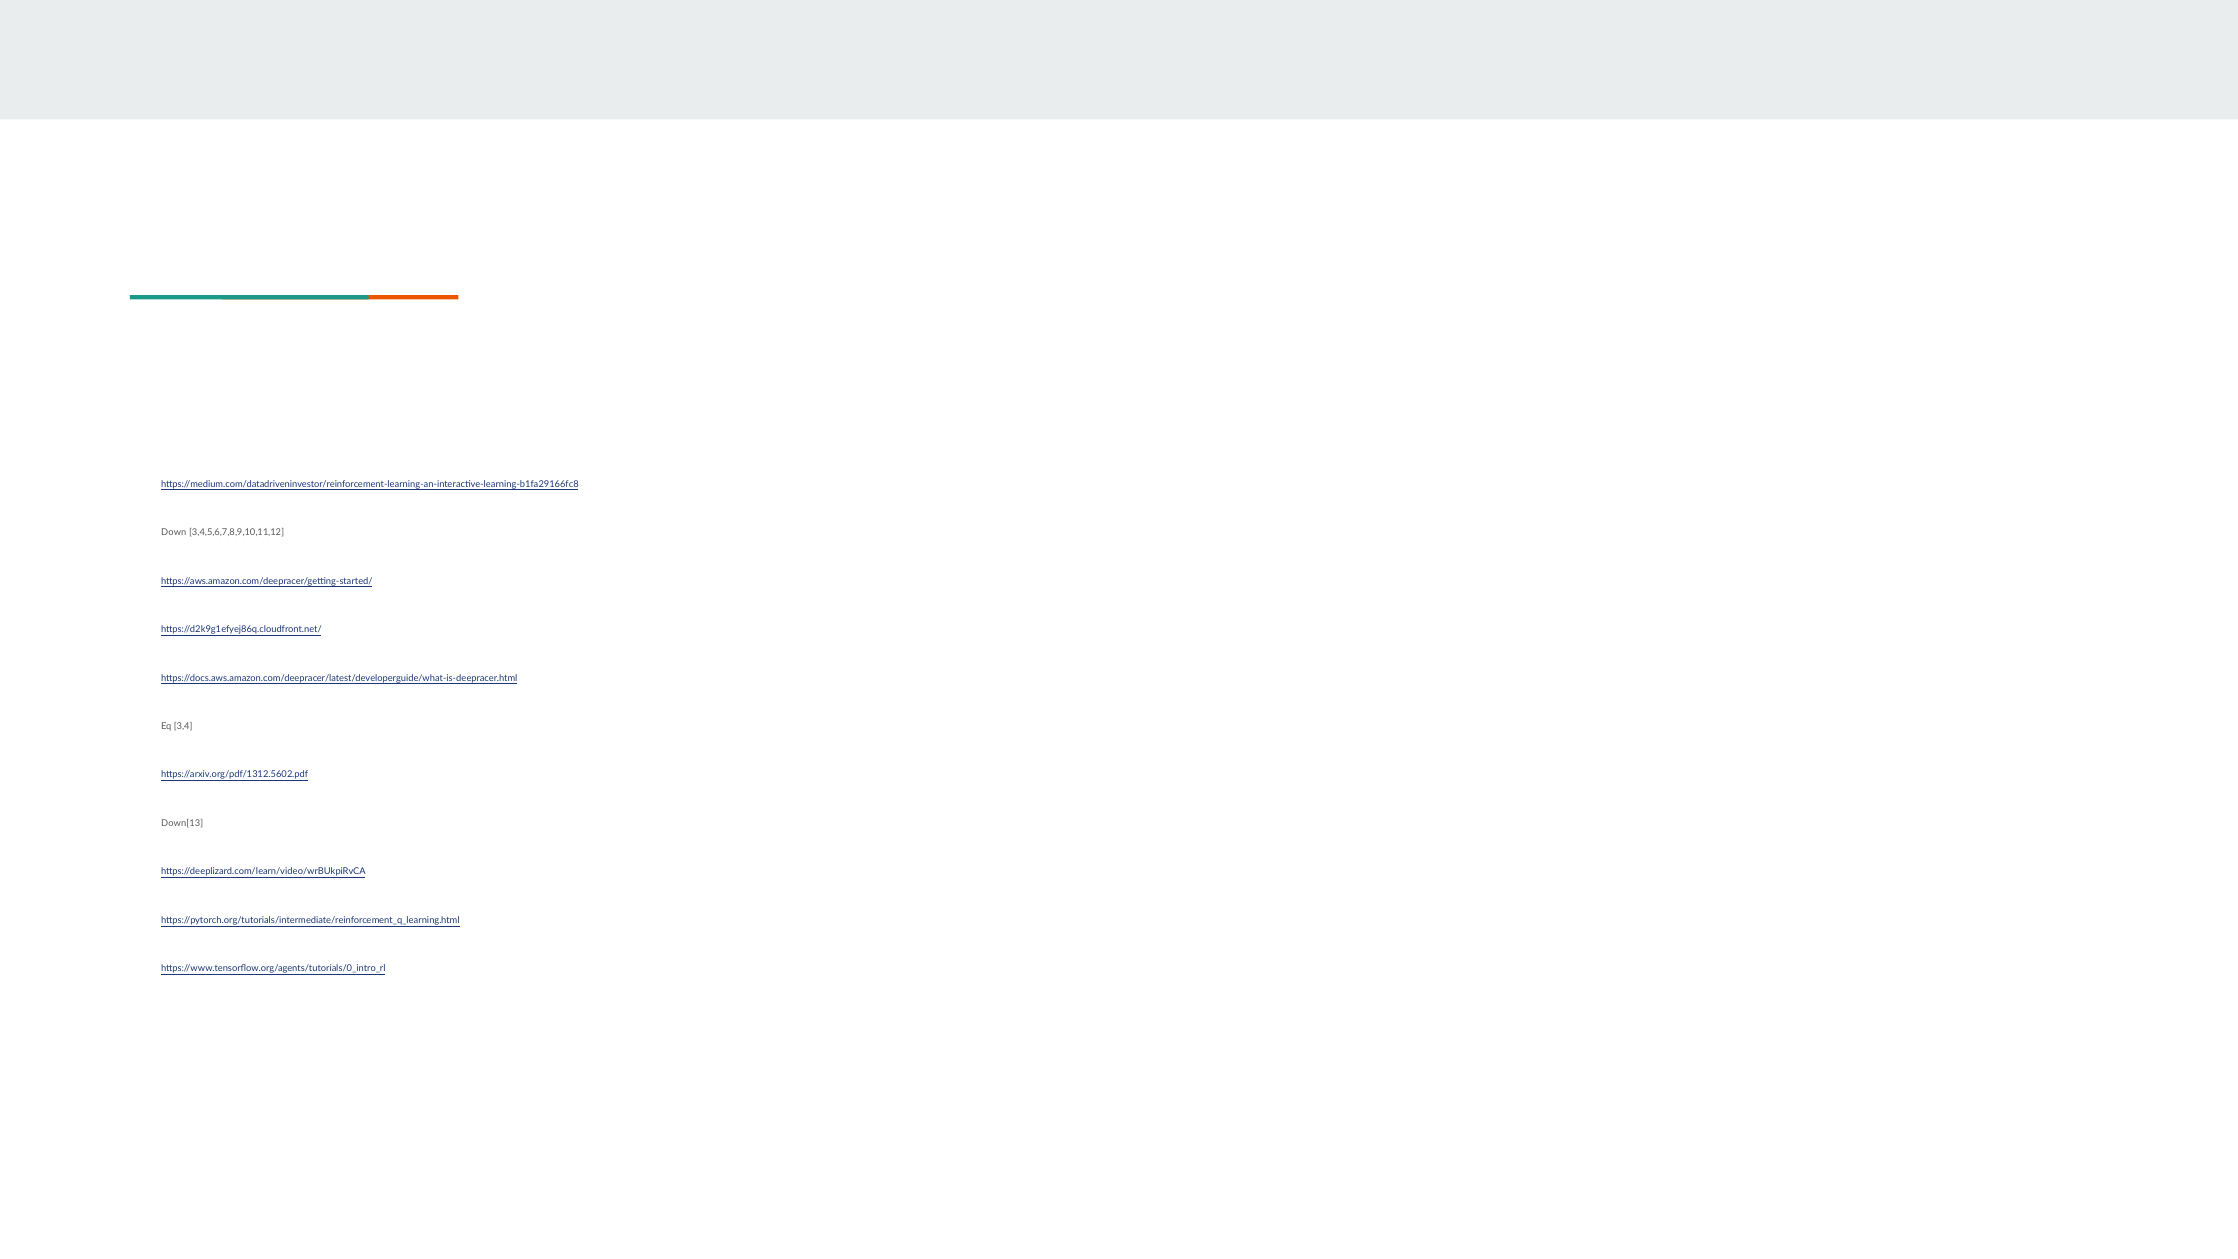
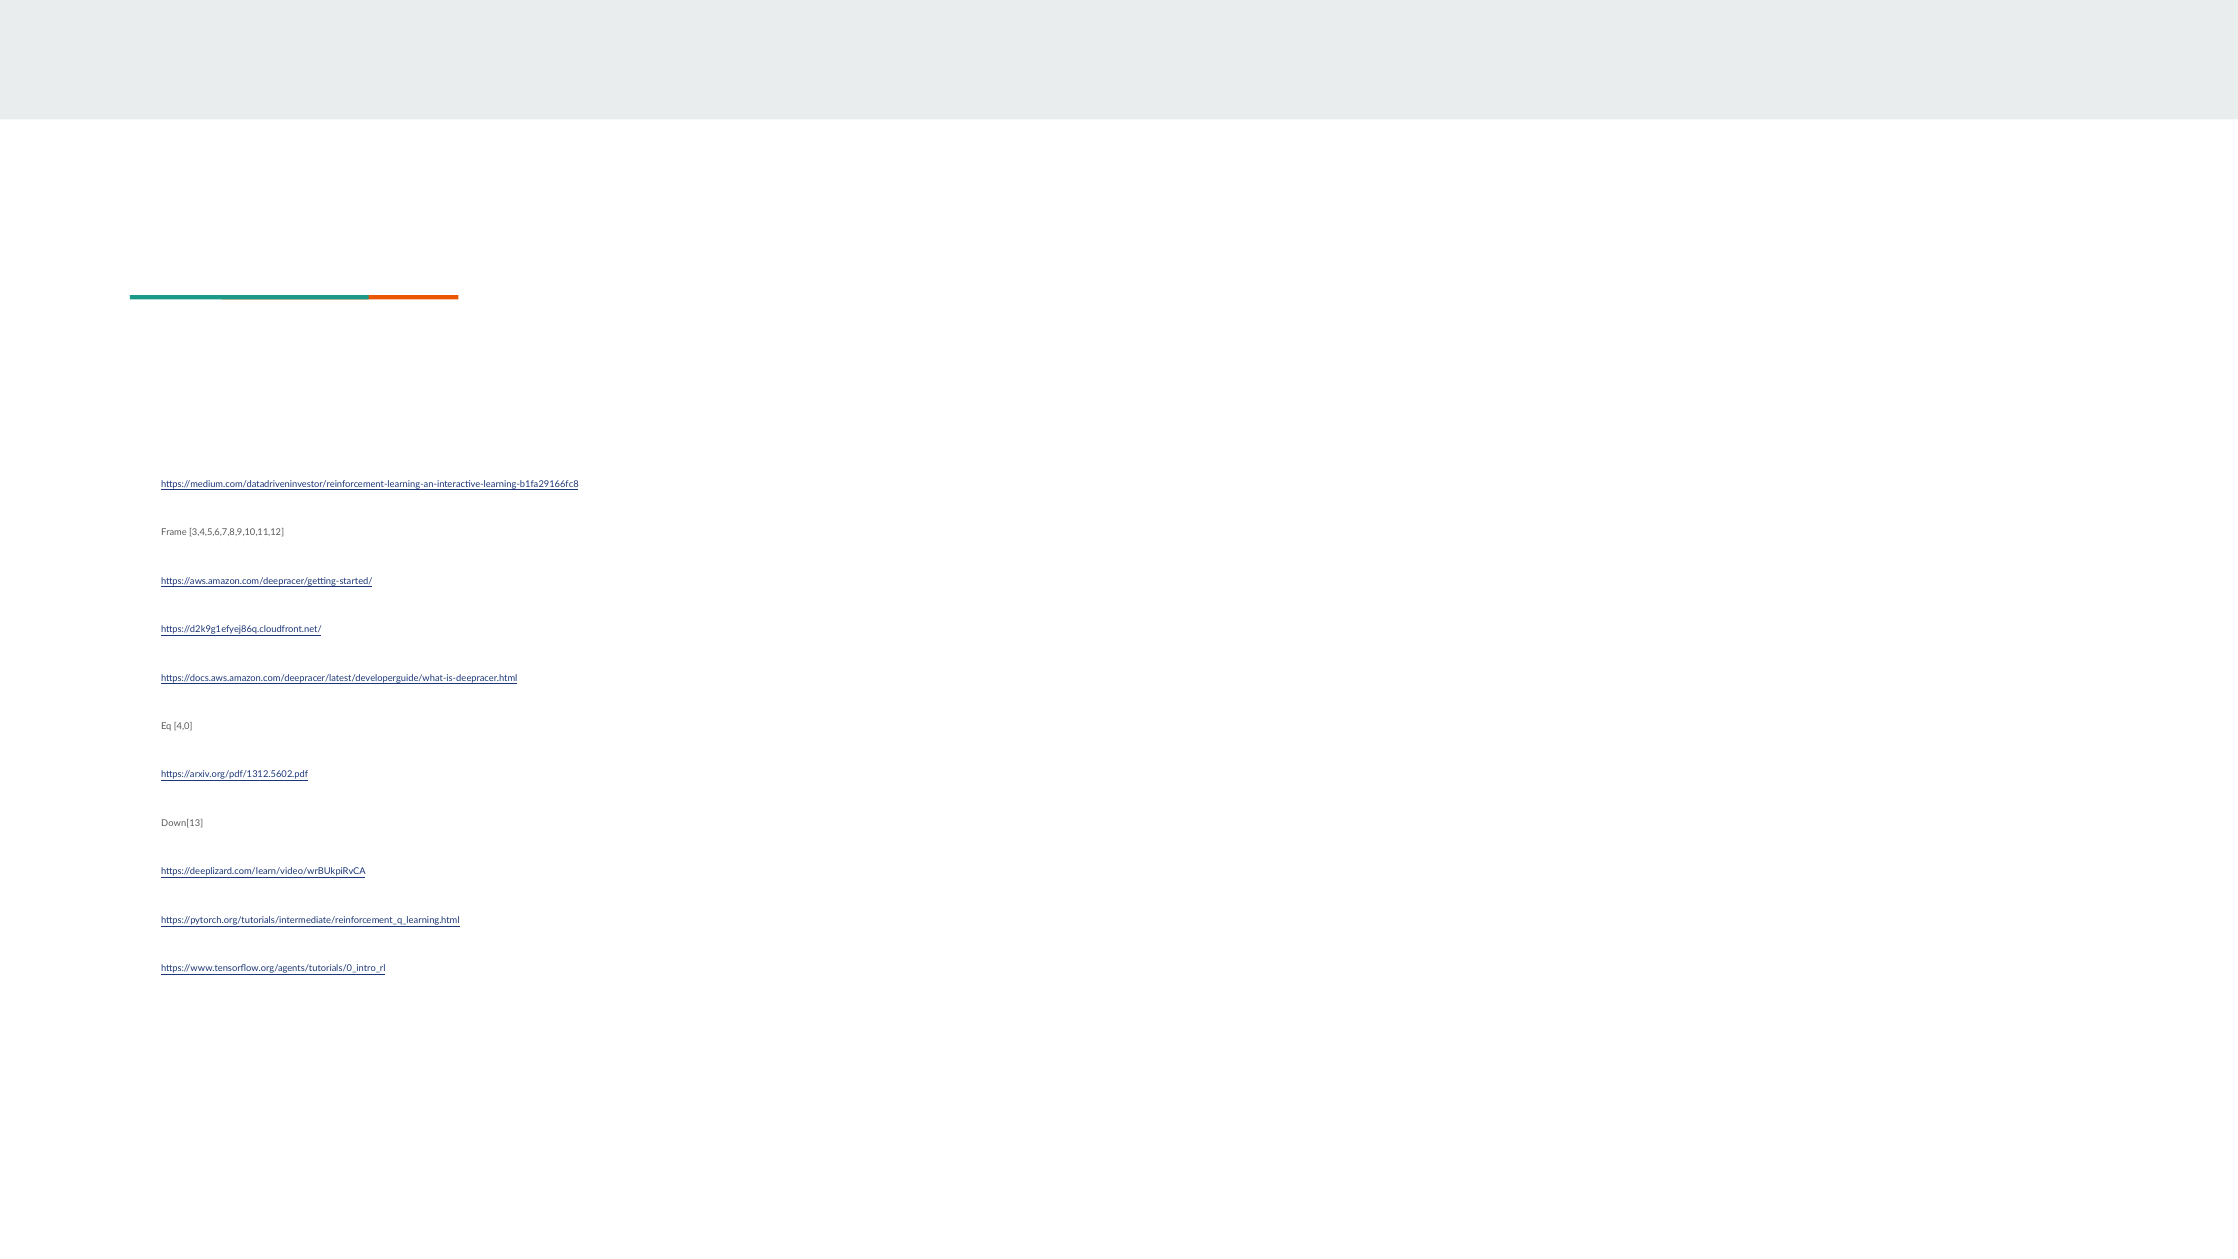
Down: Down -> Frame (174, 533)
3,4: 3,4 -> 4,0 (183, 726)
